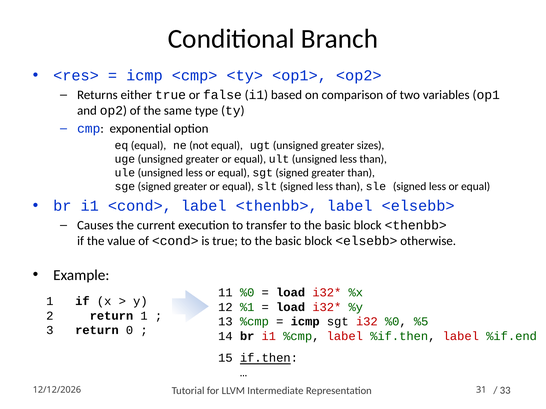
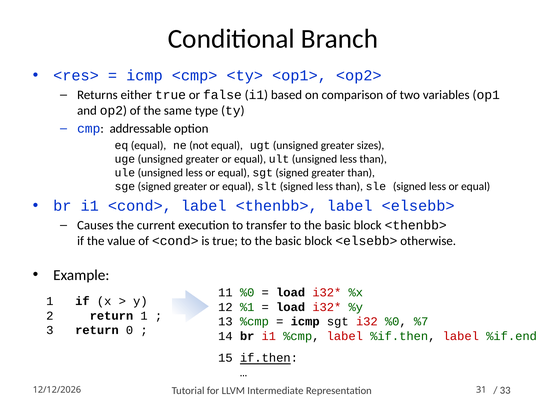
exponential: exponential -> addressable (140, 129)
%5: %5 -> %7 (421, 322)
